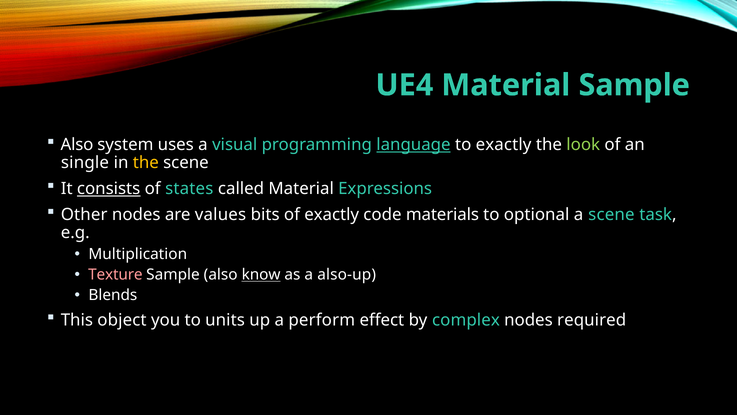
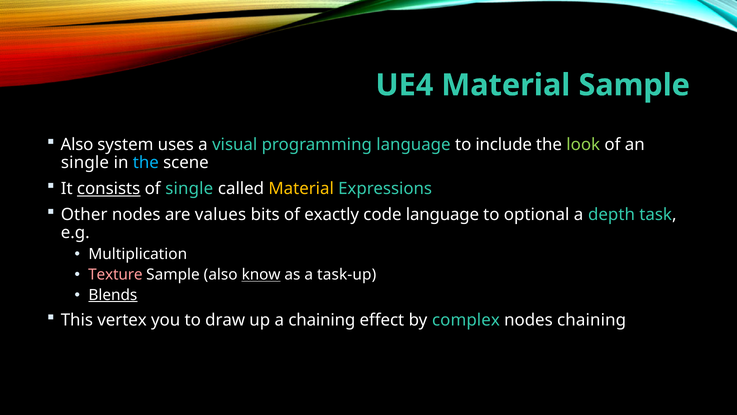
language underline: present -> none (413, 144)
to exactly: exactly -> include (504, 144)
the colour: yellow -> light blue (146, 163)
of states: states -> single (189, 189)
Material colour: white -> yellow (301, 189)
code materials: materials -> language (442, 214)
a scene: scene -> depth (611, 214)
also-up: also-up -> task-up (347, 274)
Blends underline: none -> present (113, 295)
object: object -> vertex (122, 320)
units: units -> draw (225, 320)
a perform: perform -> chaining (322, 320)
nodes required: required -> chaining (592, 320)
